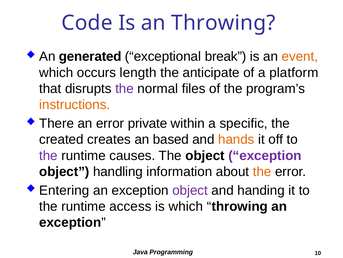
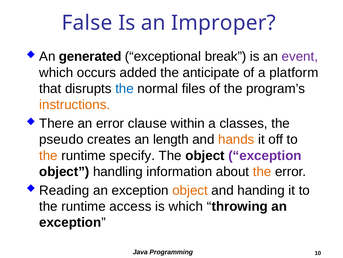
Code: Code -> False (87, 23)
an Throwing: Throwing -> Improper (223, 23)
event colour: orange -> purple (300, 56)
length: length -> added (138, 72)
the colour: purple -> blue (125, 88)
private: private -> clause (147, 123)
specific: specific -> classes (244, 123)
created: created -> pseudo (61, 139)
based: based -> length (171, 139)
the colour: purple -> orange (48, 155)
causes: causes -> specify (132, 155)
Entering: Entering -> Reading (64, 190)
object colour: purple -> orange (190, 190)
